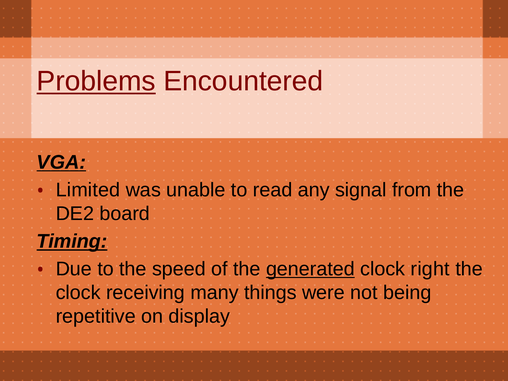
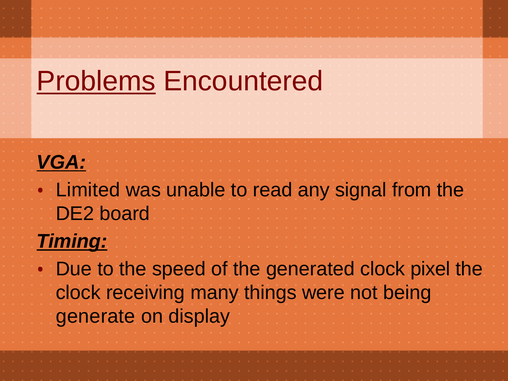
generated underline: present -> none (310, 269)
right: right -> pixel (430, 269)
repetitive: repetitive -> generate (96, 316)
